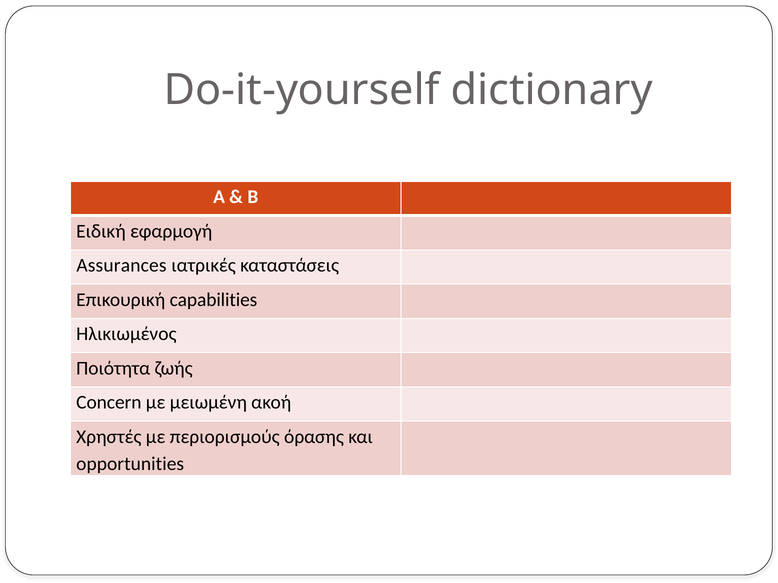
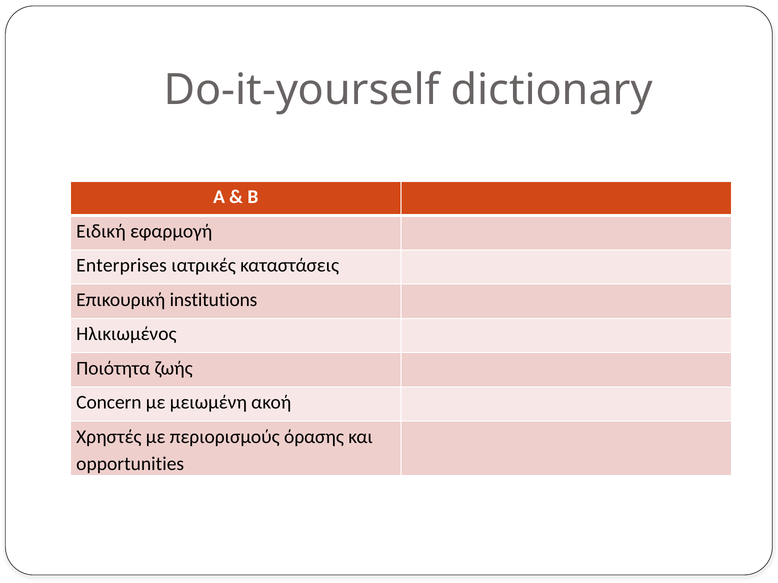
Assurances: Assurances -> Enterprises (121, 266)
capabilities: capabilities -> institutions (213, 300)
